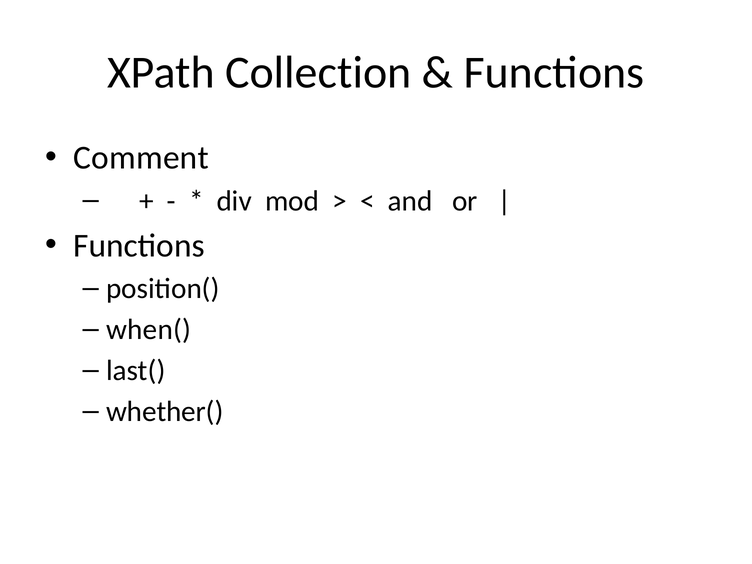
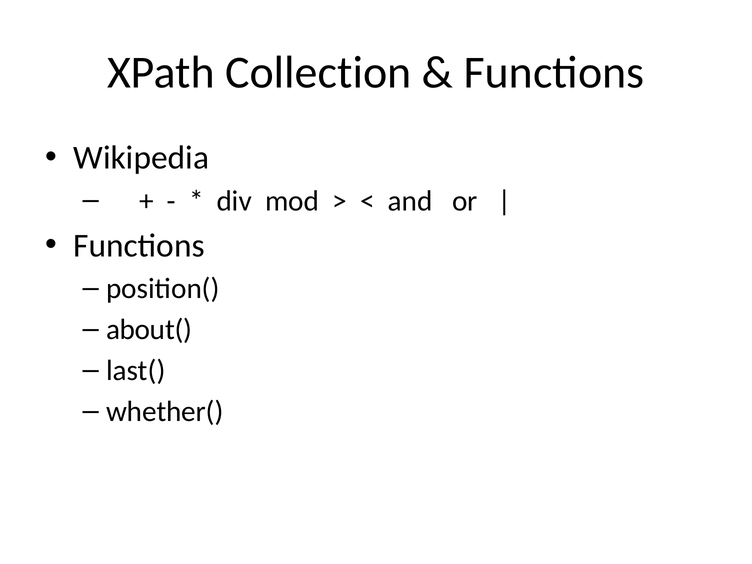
Comment: Comment -> Wikipedia (141, 158)
when(: when( -> about( (149, 330)
